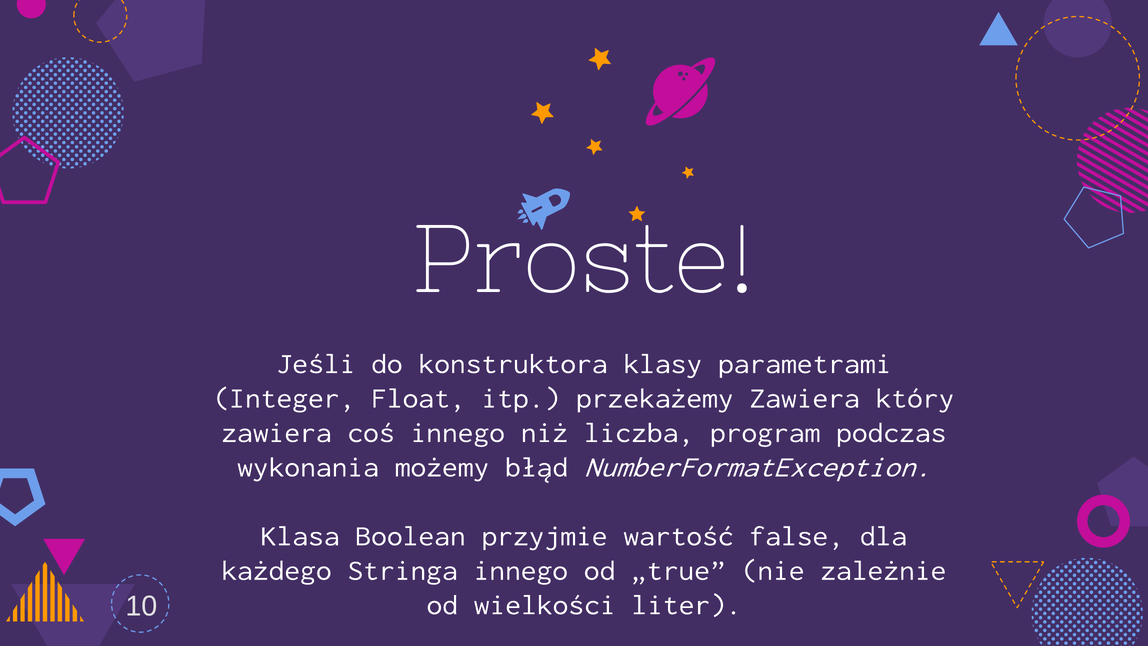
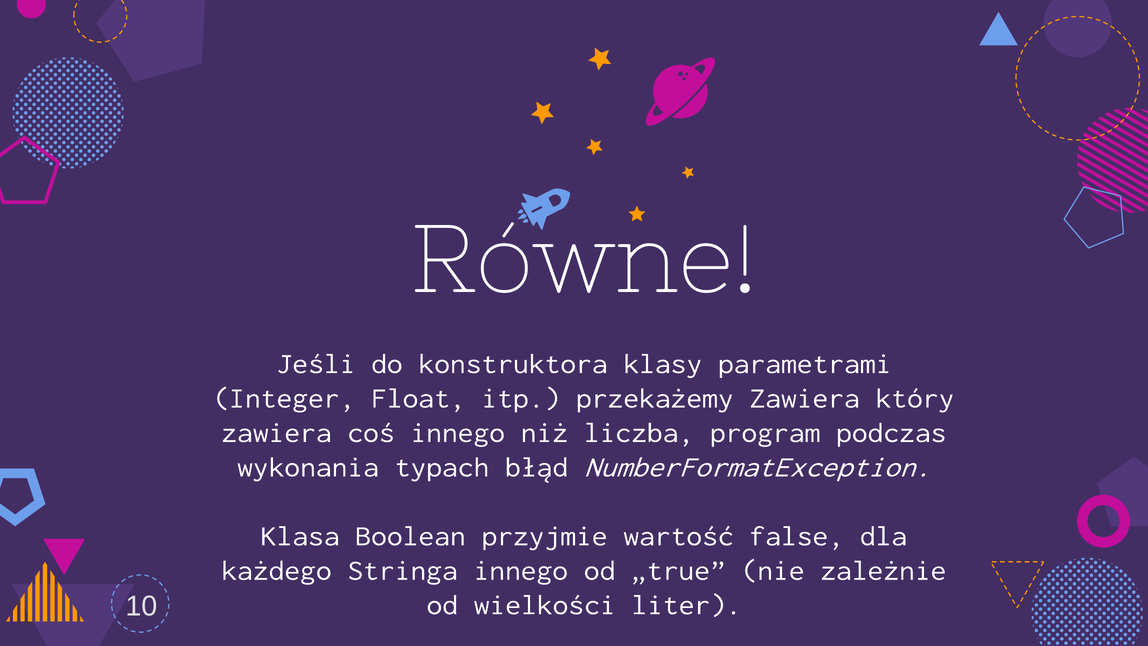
Proste: Proste -> Równe (584, 261)
możemy: możemy -> typach (442, 467)
